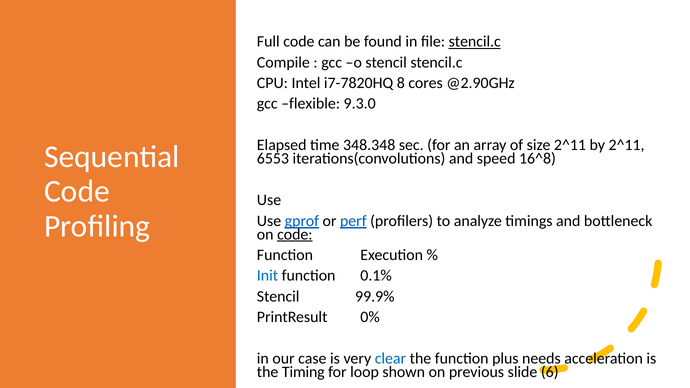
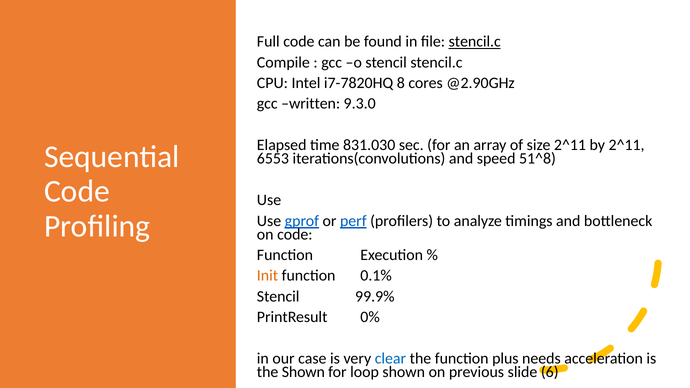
flexible: flexible -> written (311, 104)
348.348: 348.348 -> 831.030 (369, 145)
16^8: 16^8 -> 51^8 (537, 159)
code underline: present -> none (295, 234)
Init colour: blue -> orange (268, 276)
the Timing: Timing -> Shown (303, 372)
